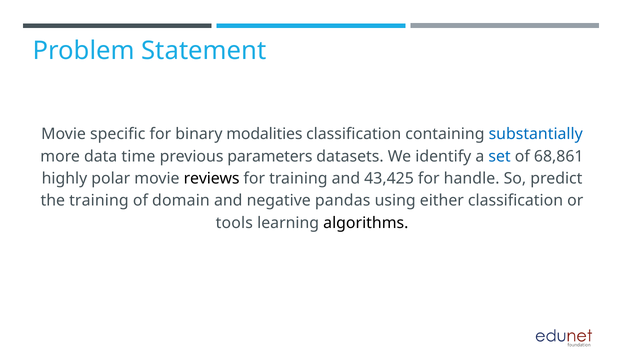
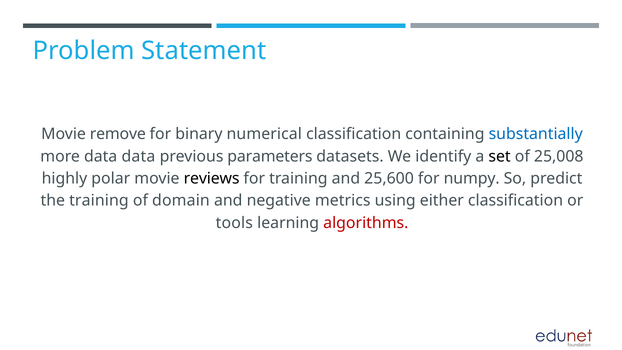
specific: specific -> remove (118, 134)
modalities: modalities -> numerical (264, 134)
data time: time -> data (138, 156)
set colour: blue -> black (500, 156)
68,861: 68,861 -> 25,008 (559, 156)
43,425: 43,425 -> 25,600 (389, 178)
handle: handle -> numpy (472, 178)
pandas: pandas -> metrics (343, 201)
algorithms colour: black -> red (366, 223)
